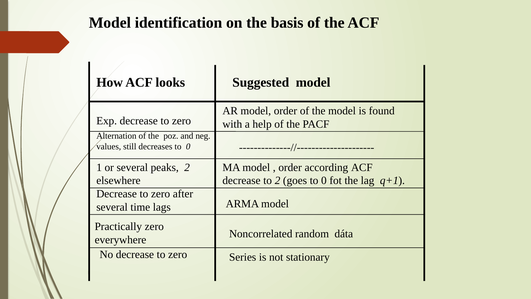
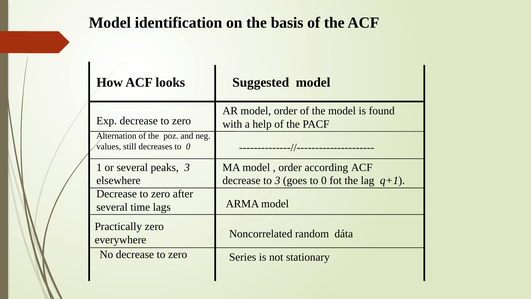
peaks 2: 2 -> 3 (187, 167)
to 2: 2 -> 3 (278, 180)
